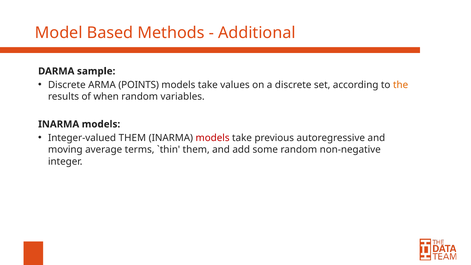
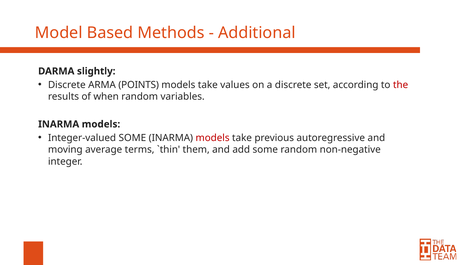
sample: sample -> slightly (96, 71)
the colour: orange -> red (401, 85)
Integer-valued THEM: THEM -> SOME (132, 138)
